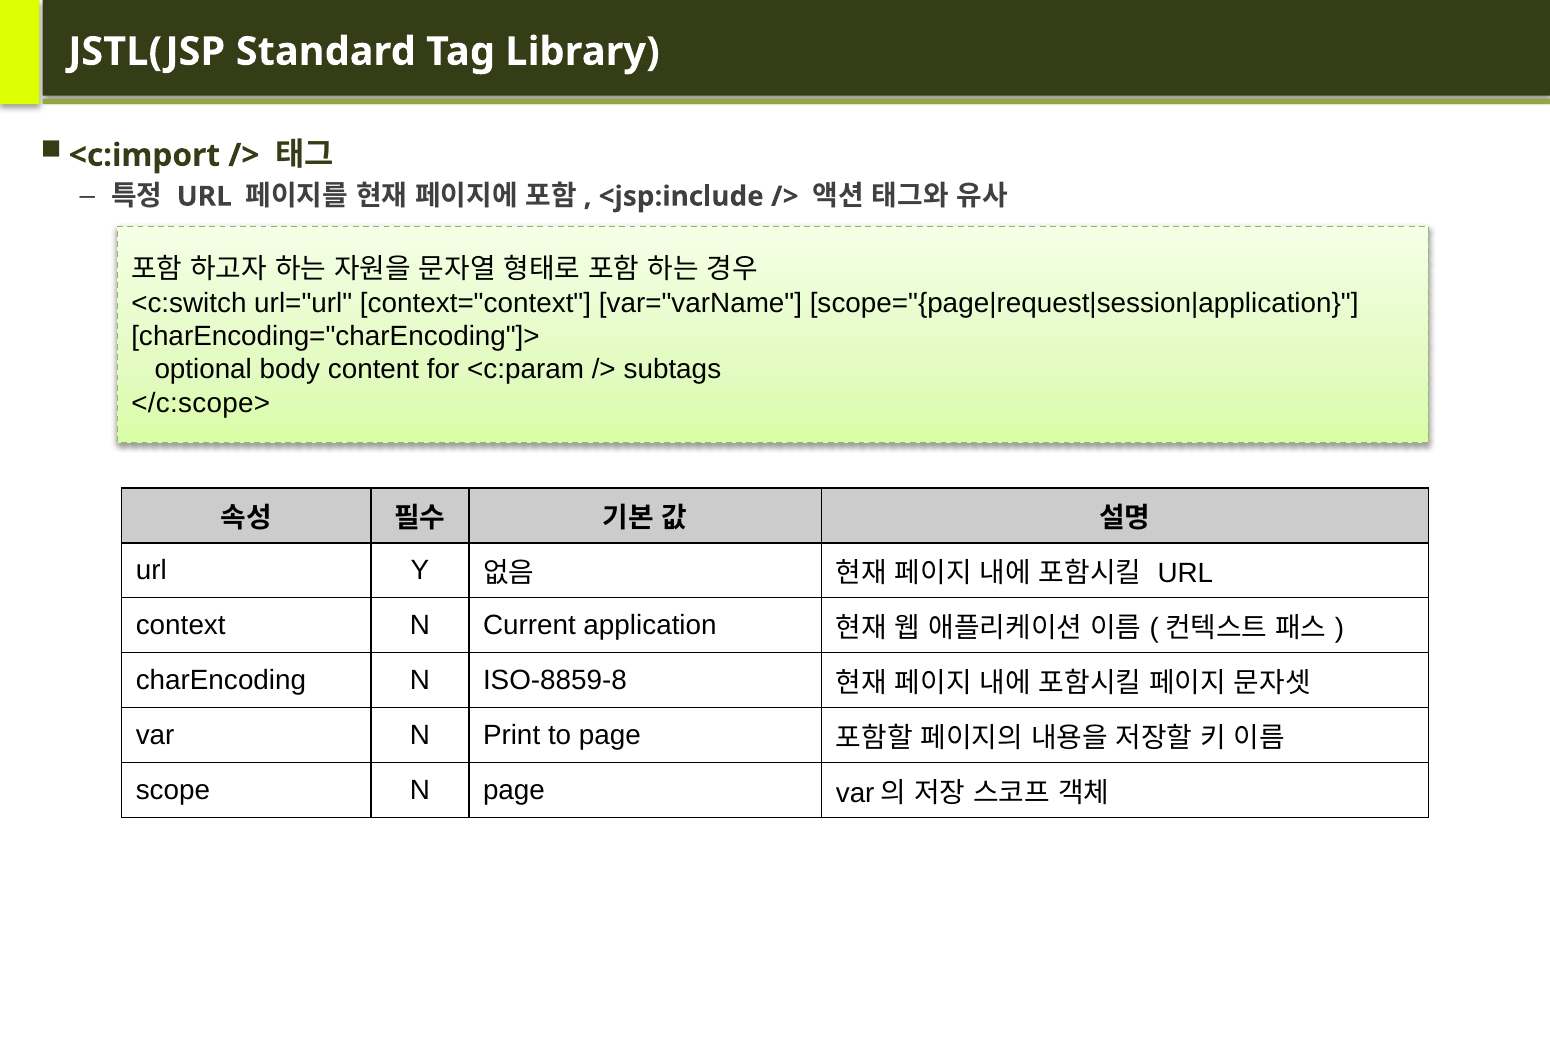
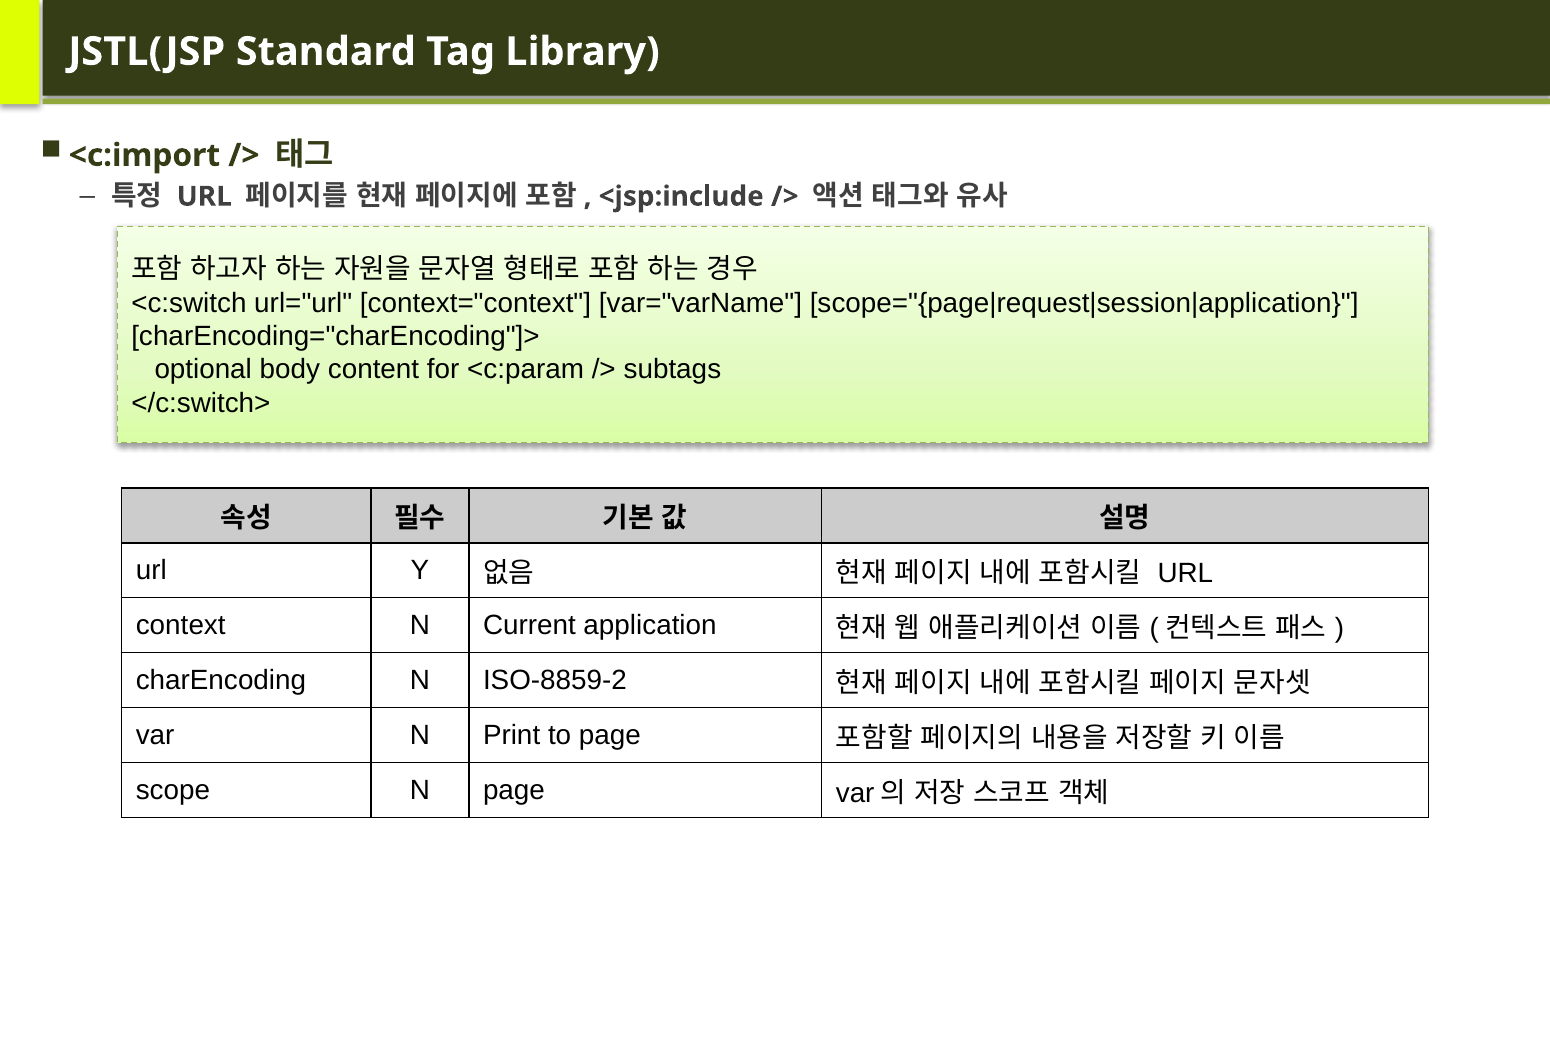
</c:scope>: </c:scope> -> </c:switch> (201, 403)
ISO-8859-8: ISO-8859-8 -> ISO-8859-2 (555, 680)
